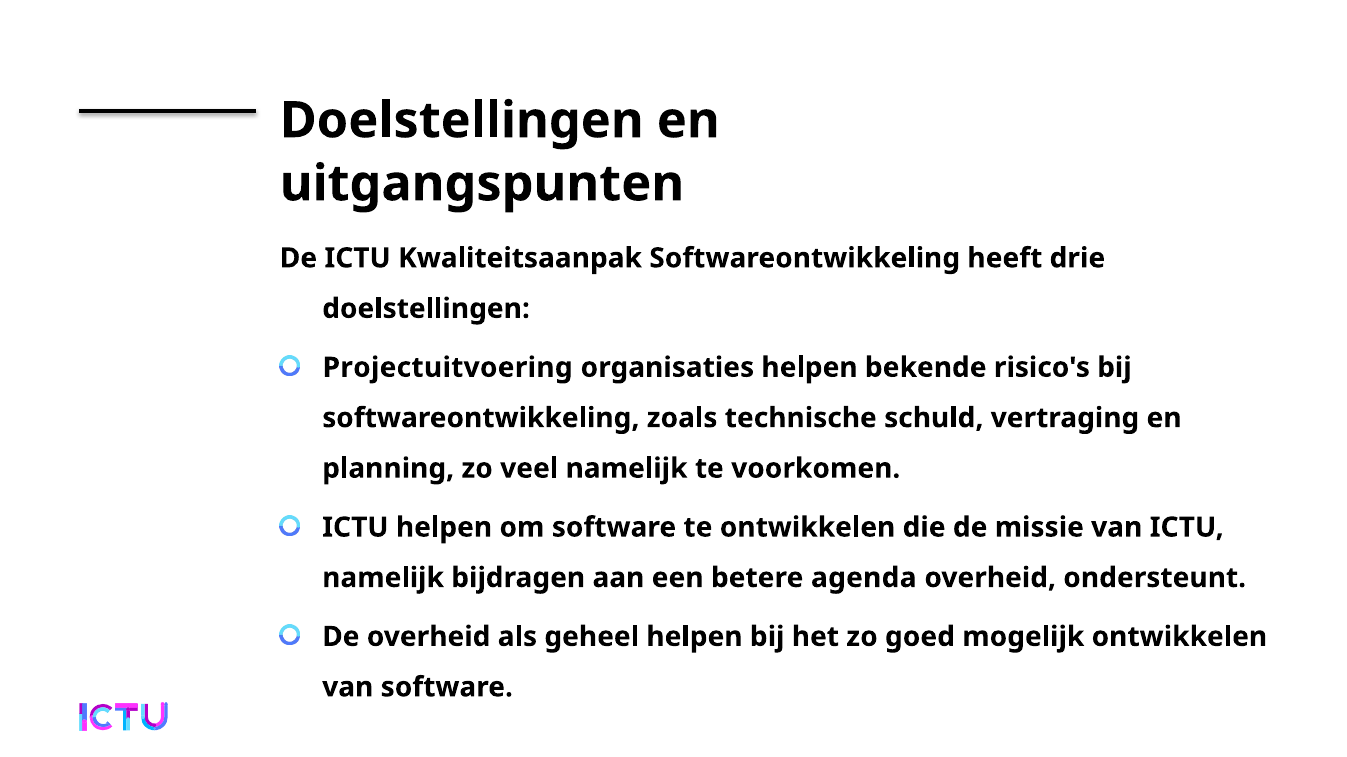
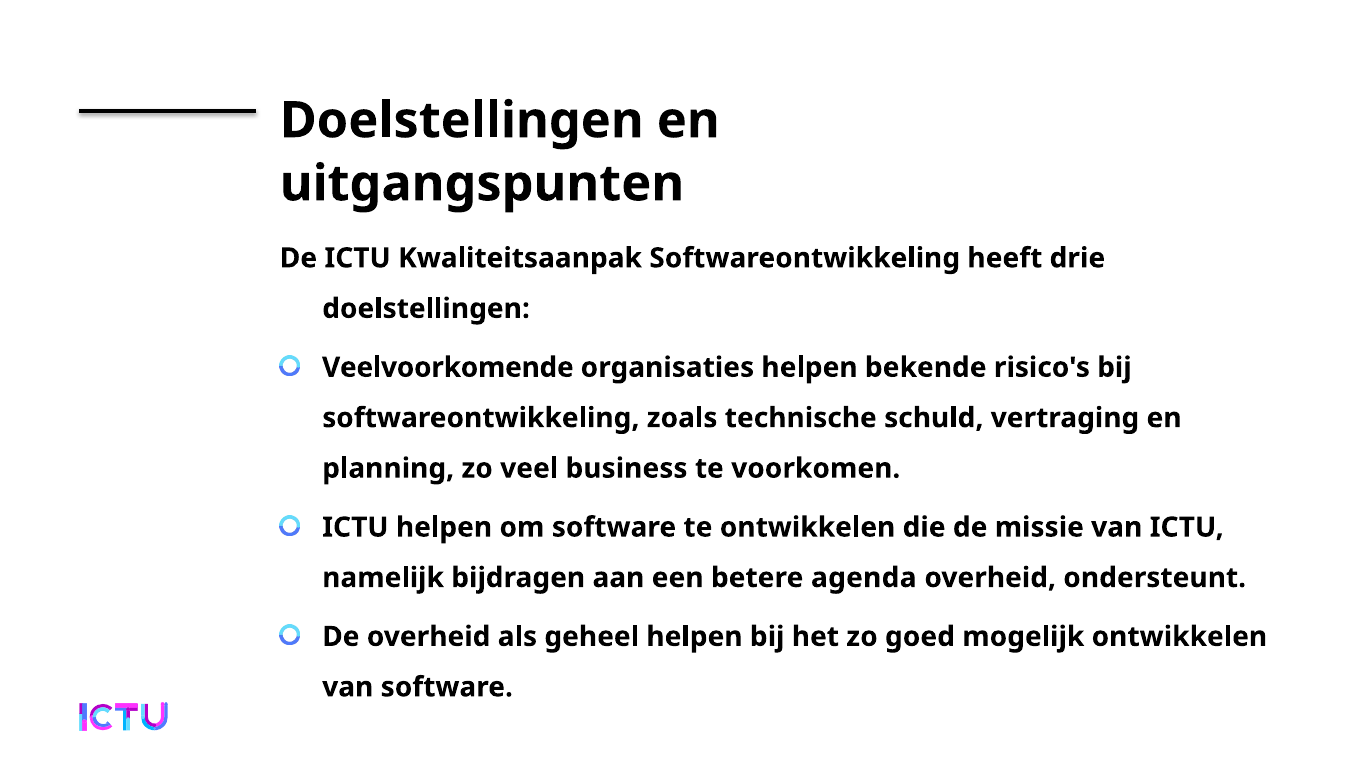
Projectuitvoering: Projectuitvoering -> Veelvoorkomende (448, 368)
veel namelijk: namelijk -> business (626, 469)
